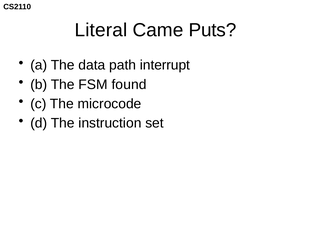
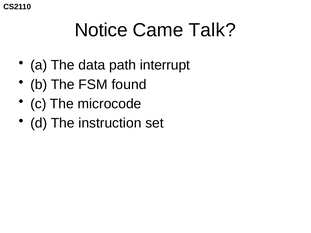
Literal: Literal -> Notice (101, 30)
Puts: Puts -> Talk (212, 30)
